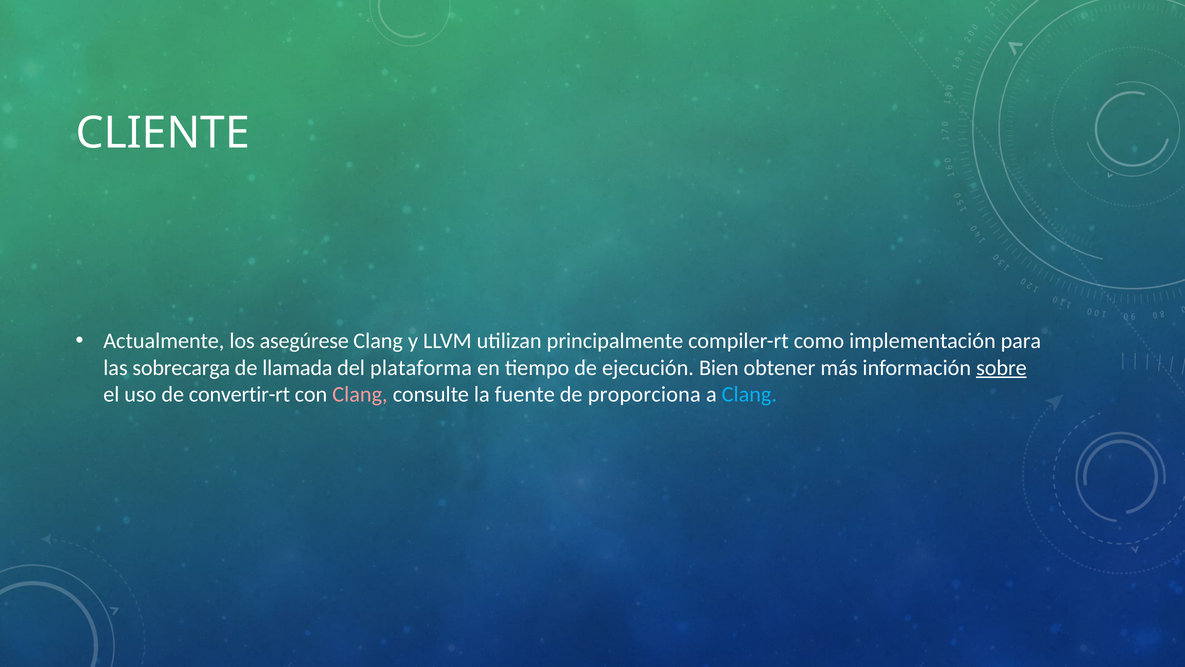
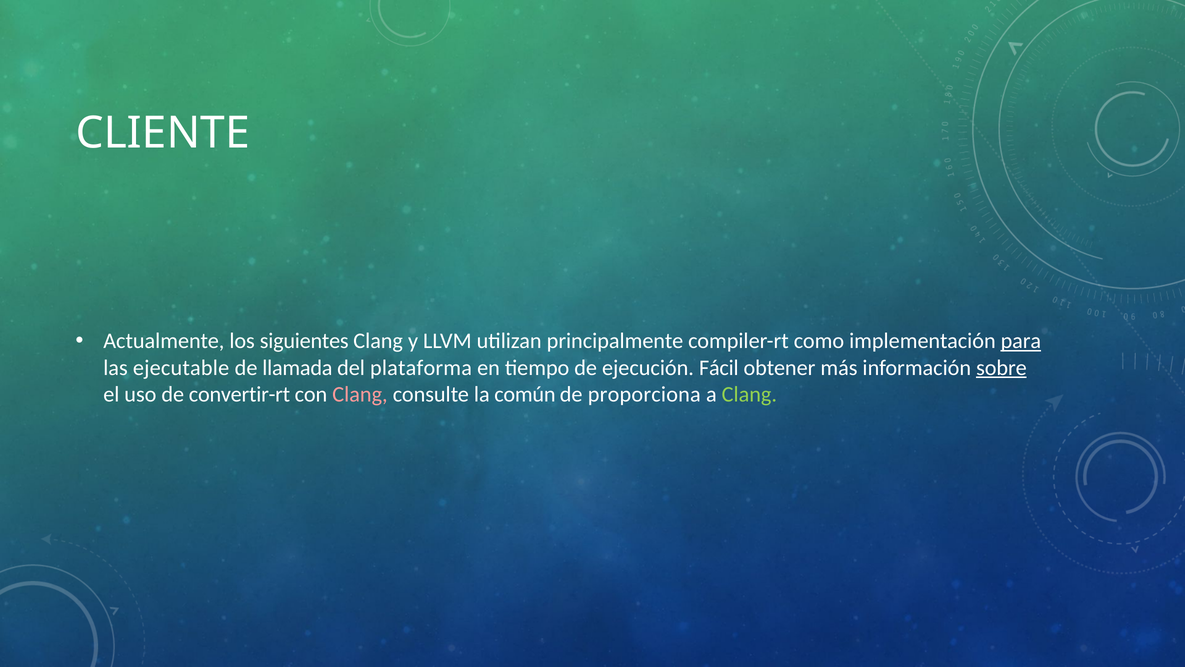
asegúrese: asegúrese -> siguientes (304, 341)
para underline: none -> present (1021, 341)
sobrecarga: sobrecarga -> ejecutable (181, 368)
Bien: Bien -> Fácil (719, 368)
fuente: fuente -> común (525, 394)
Clang colour: light blue -> light green (749, 394)
